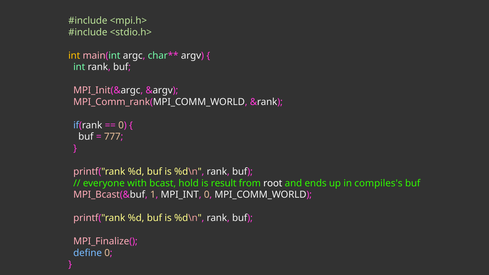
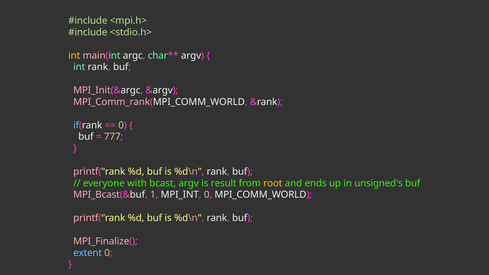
bcast hold: hold -> argv (189, 183)
root colour: white -> yellow (273, 183)
compiles's: compiles's -> unsigned's (379, 183)
define: define -> extent (88, 253)
